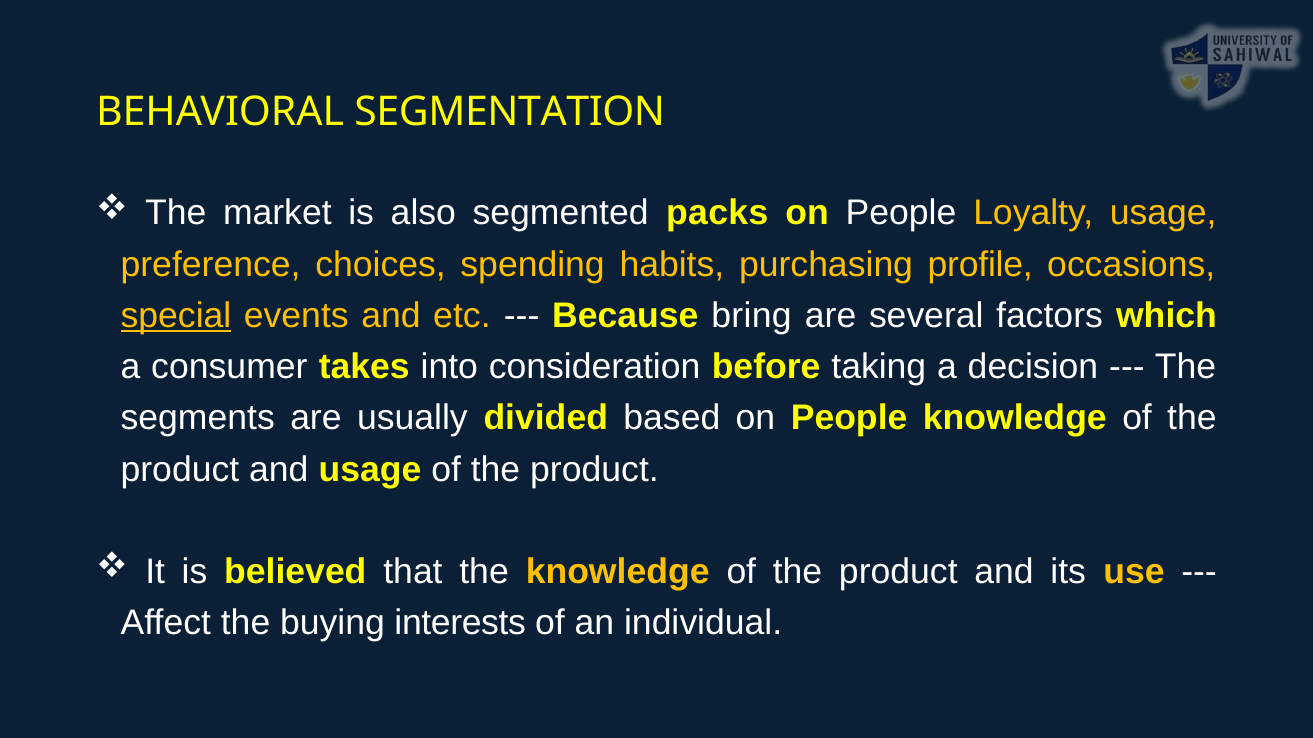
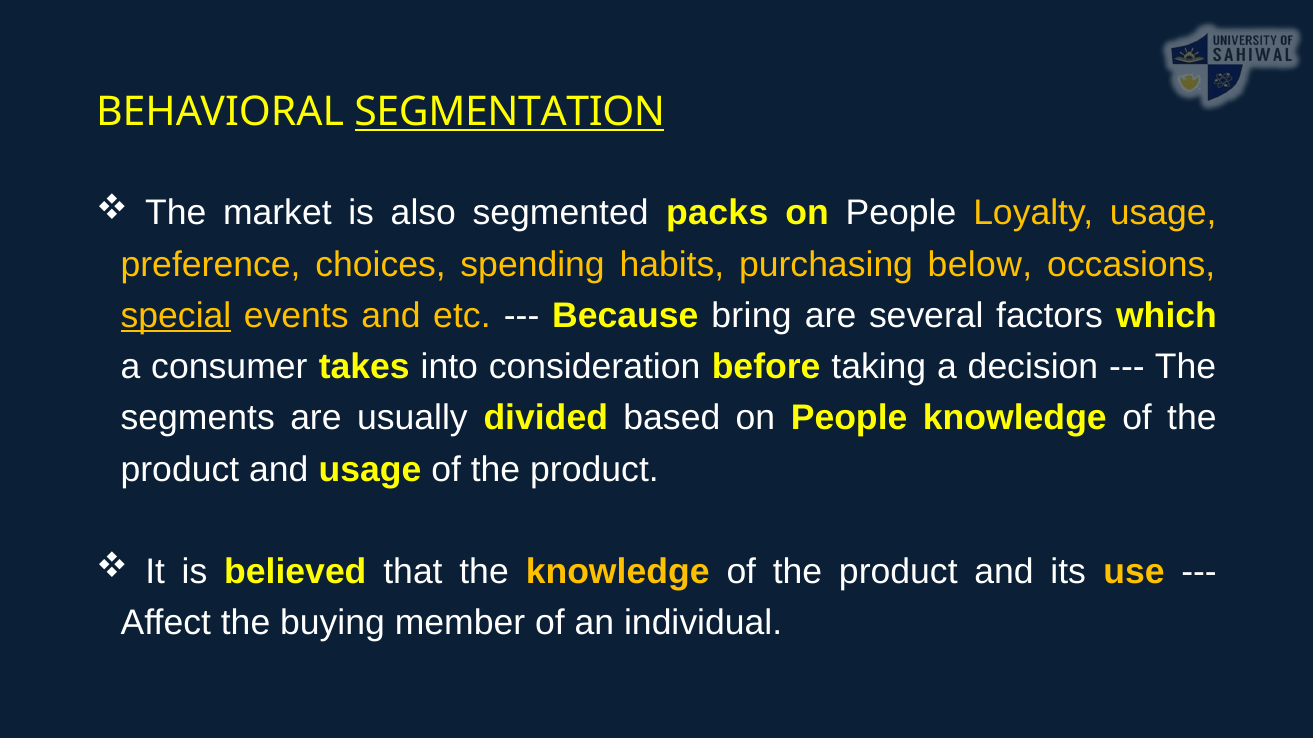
SEGMENTATION underline: none -> present (510, 112)
profile: profile -> below (980, 265)
interests: interests -> member (460, 623)
